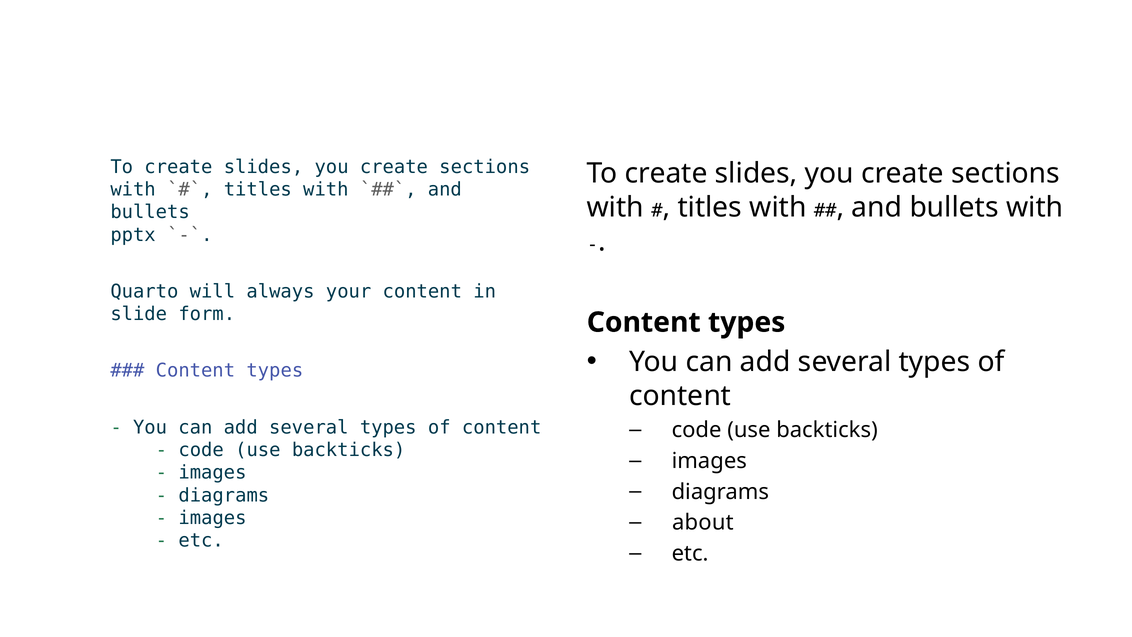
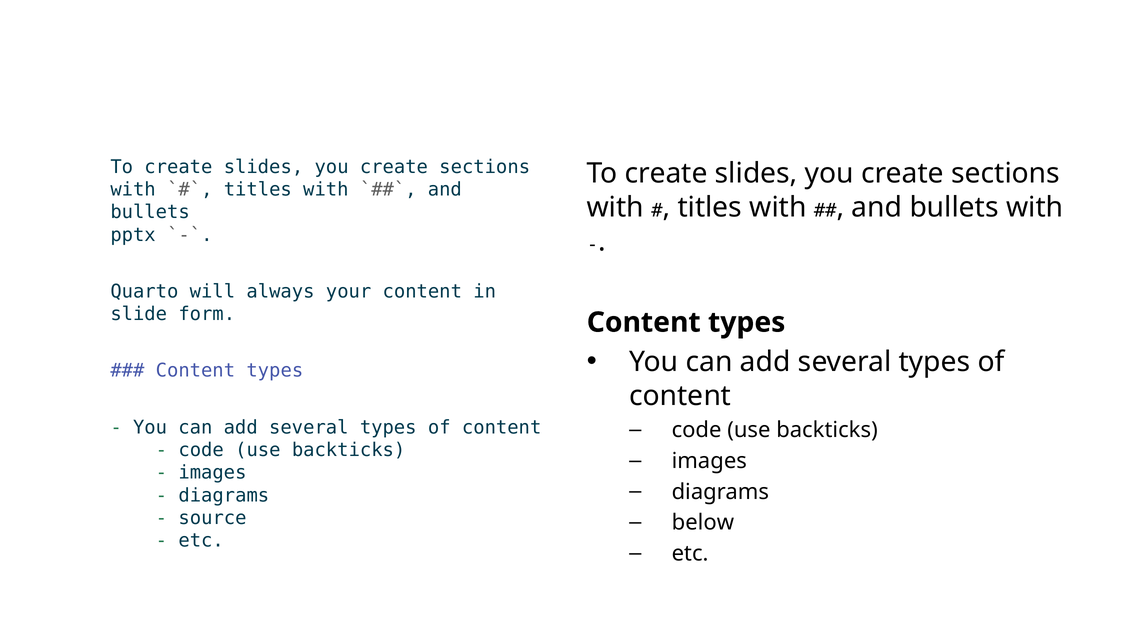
images: images -> source (213, 518)
about: about -> below (703, 523)
